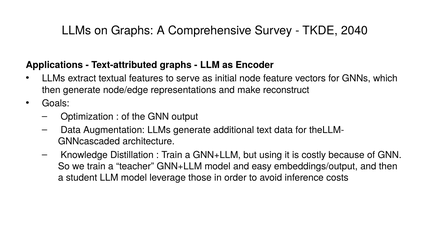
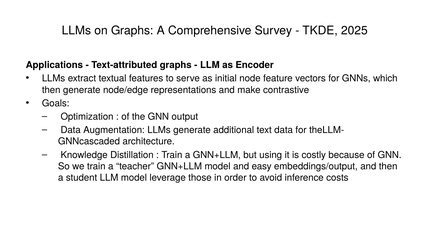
2040: 2040 -> 2025 (354, 31)
reconstruct: reconstruct -> contrastive (286, 90)
